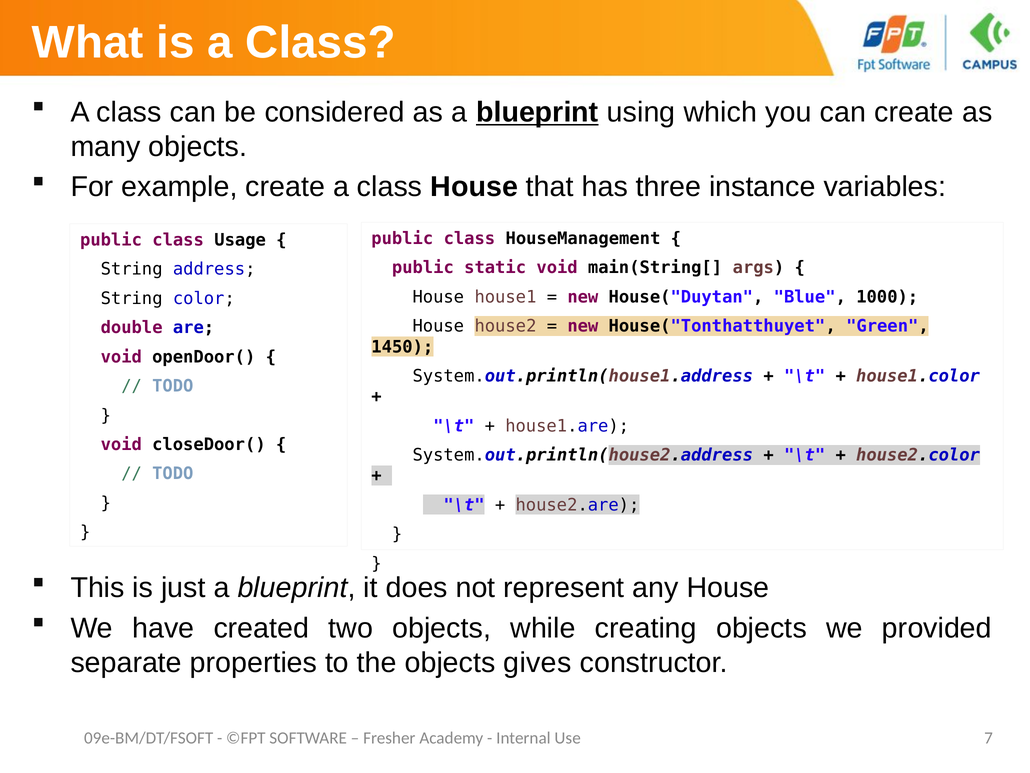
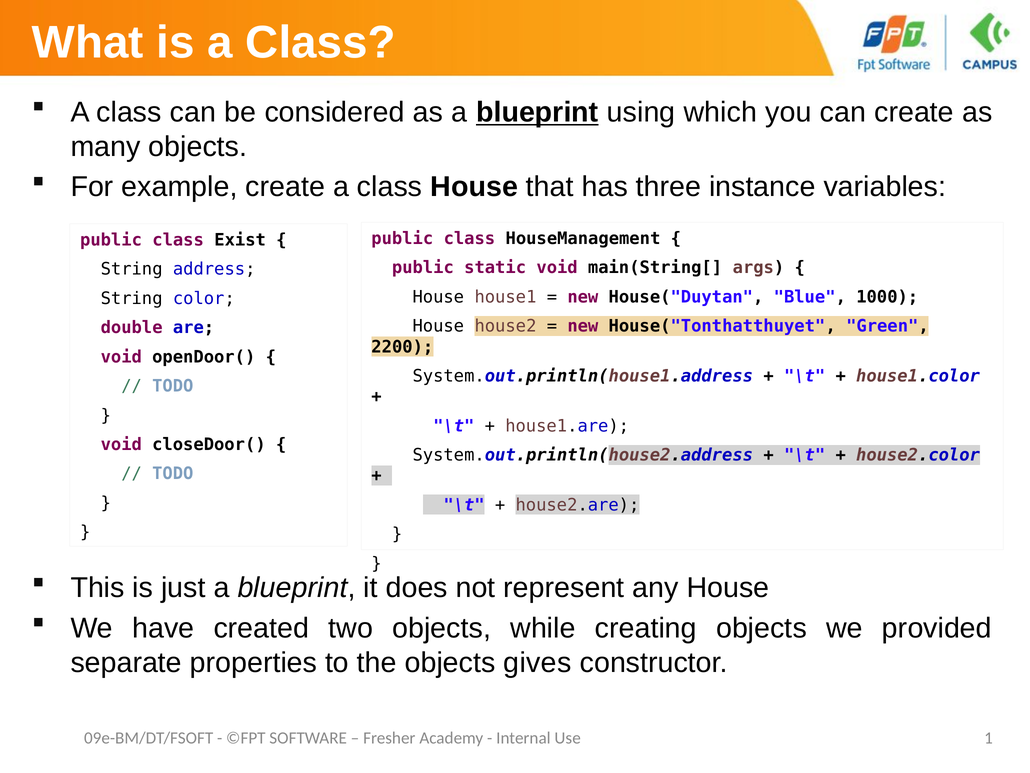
Usage: Usage -> Exist (240, 240)
1450: 1450 -> 2200 (402, 347)
7: 7 -> 1 (989, 738)
